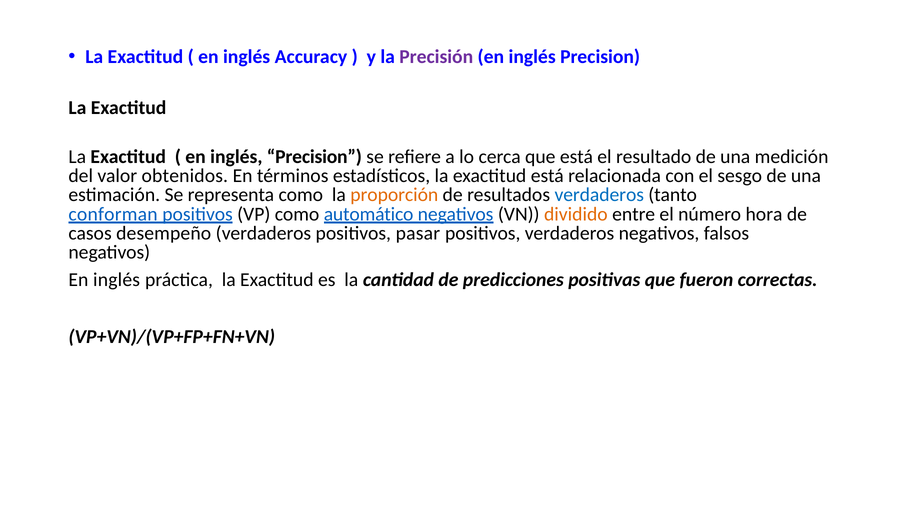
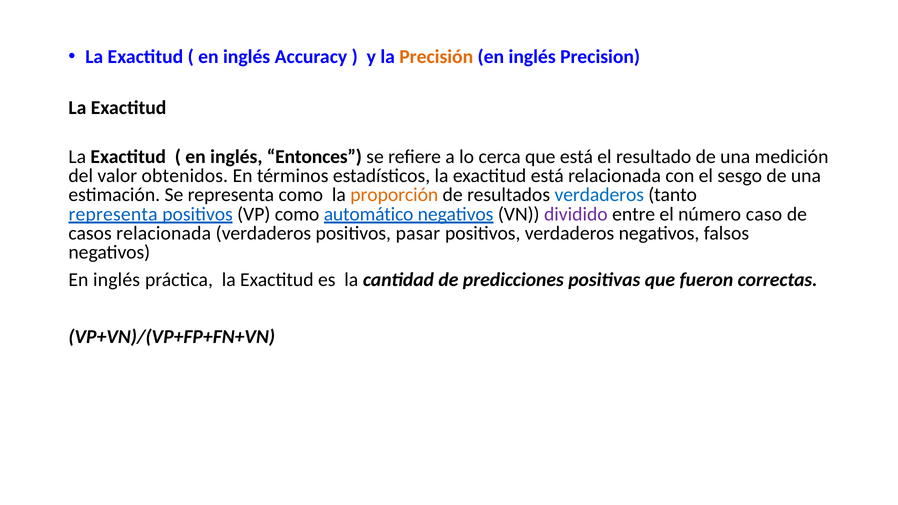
Precisión colour: purple -> orange (436, 57)
Precision: Precision -> Entonces (314, 157)
conforman: conforman -> representa (113, 214)
dividido colour: orange -> purple (576, 214)
hora: hora -> caso (764, 214)
casos desempeño: desempeño -> relacionada (164, 233)
